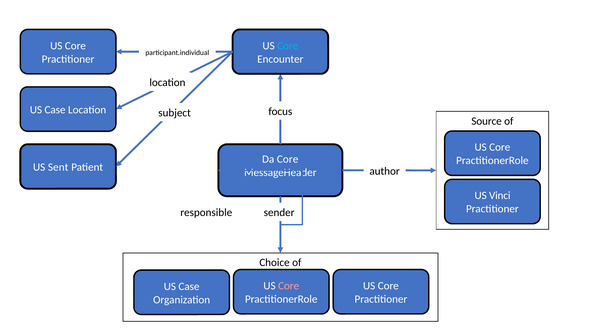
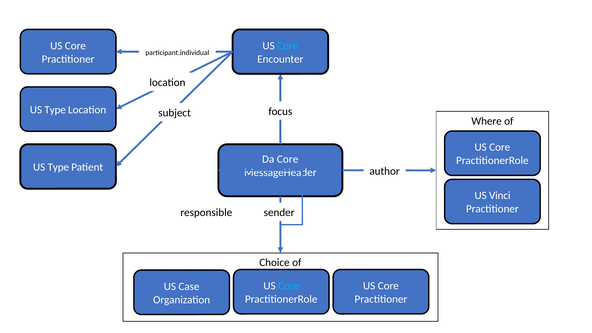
Case: Case -> Type (55, 110)
Source: Source -> Where (487, 121)
Sent: Sent -> Type (58, 167)
Core colour: pink -> light blue (289, 286)
